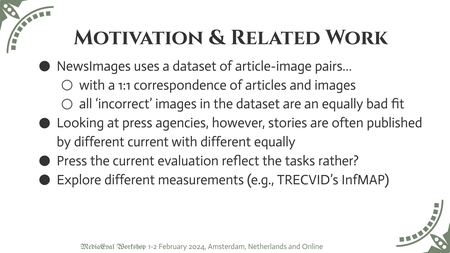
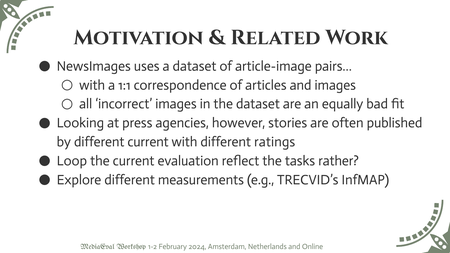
different equally: equally -> ratings (275, 142)
Press: Press -> Loop (72, 161)
